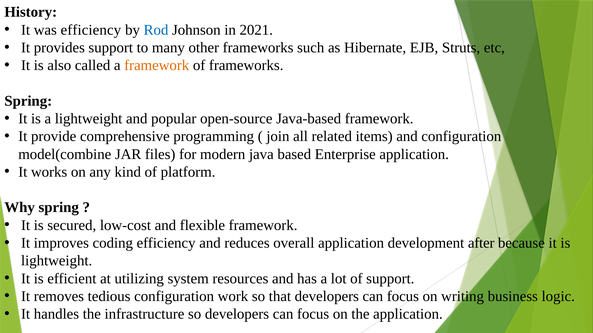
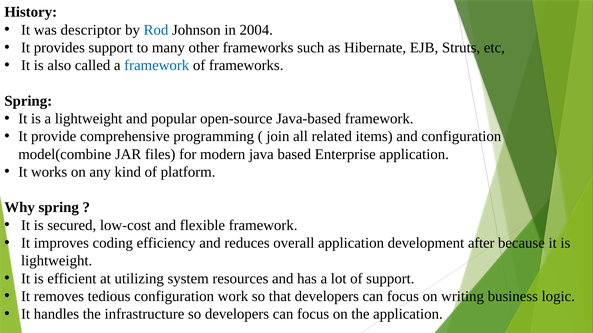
was efficiency: efficiency -> descriptor (91, 30)
2021: 2021 -> 2004 (256, 30)
framework colour: orange -> blue (157, 65)
